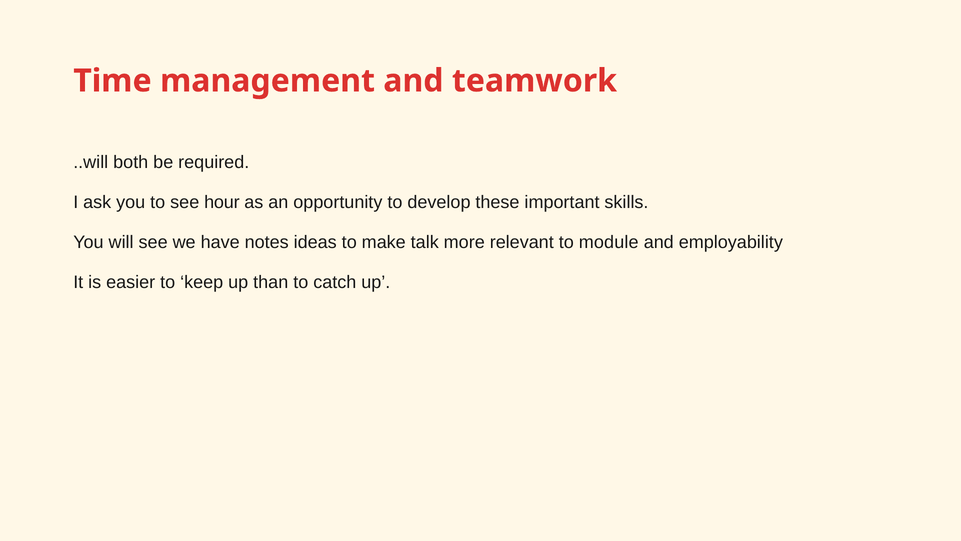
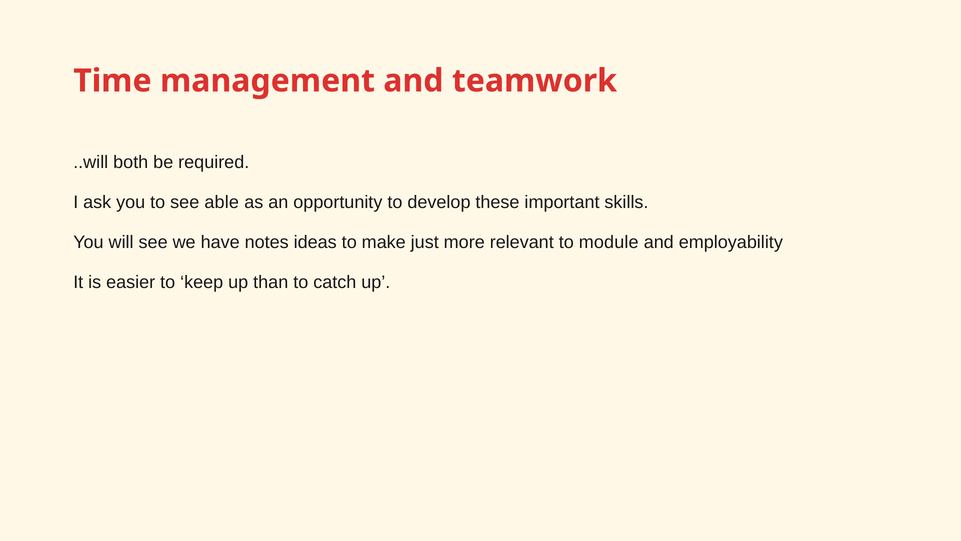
hour: hour -> able (222, 202)
talk: talk -> just (425, 242)
